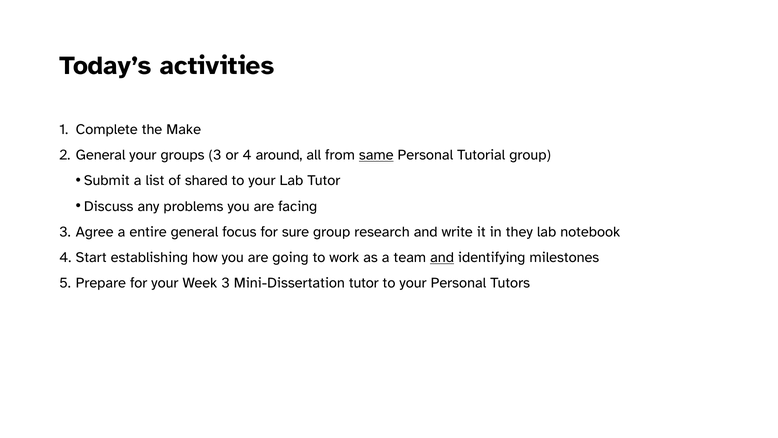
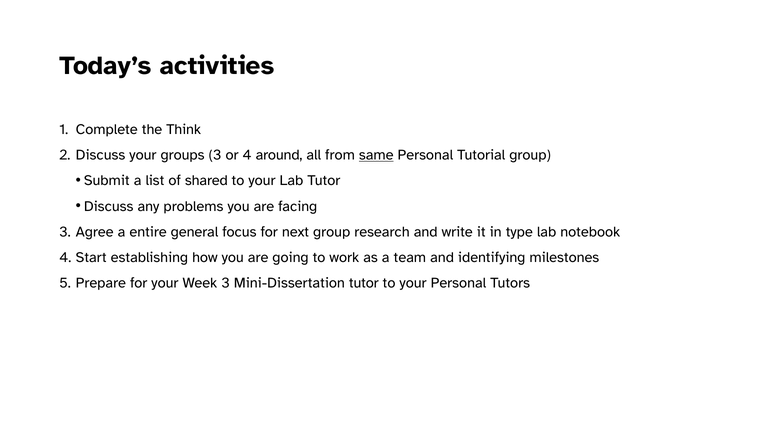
Make: Make -> Think (184, 129)
General: General -> Discuss (101, 155)
sure: sure -> next (295, 232)
they: they -> type (519, 232)
and underline: present -> none (442, 257)
